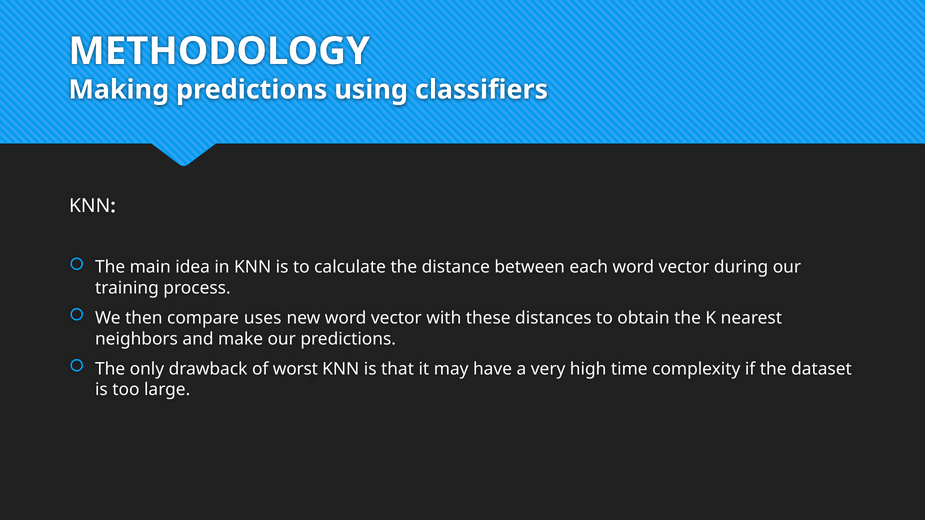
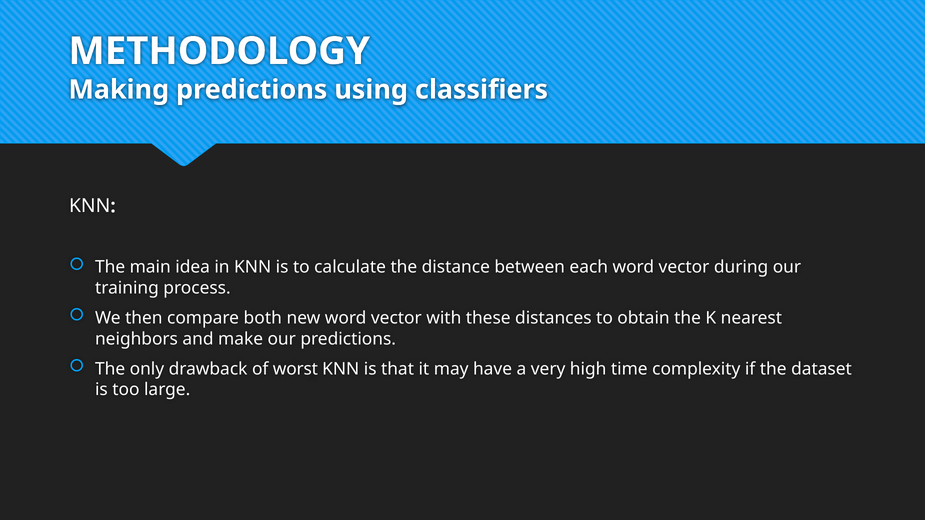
uses: uses -> both (263, 318)
